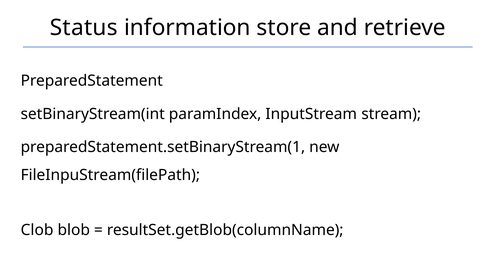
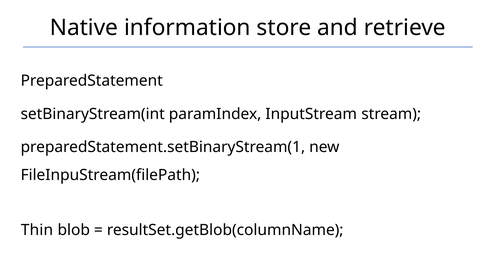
Status: Status -> Native (84, 28)
Clob: Clob -> Thin (37, 230)
